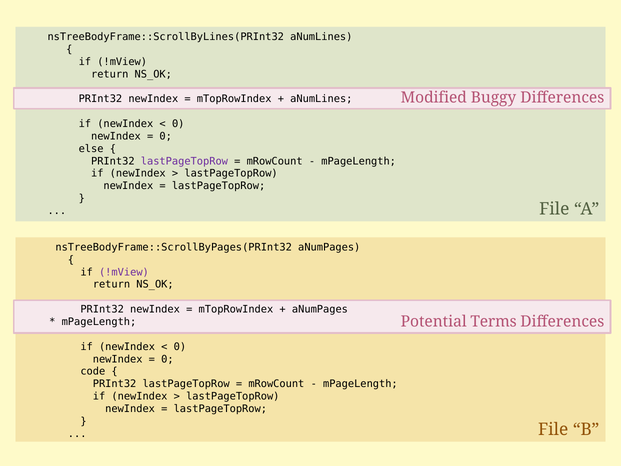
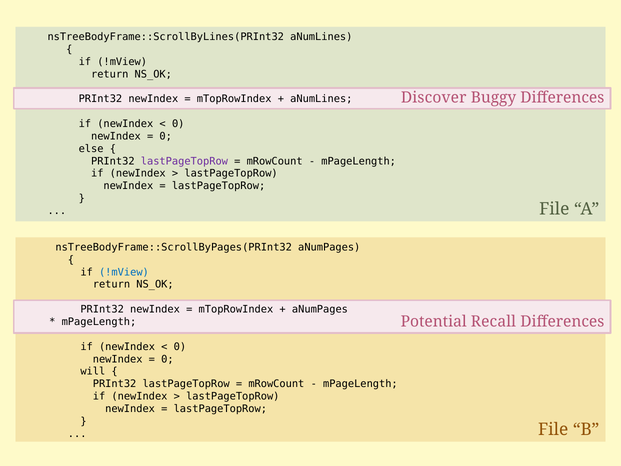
Modified: Modified -> Discover (434, 97)
!mView colour: purple -> blue (124, 272)
Terms: Terms -> Recall (493, 321)
code: code -> will (93, 371)
